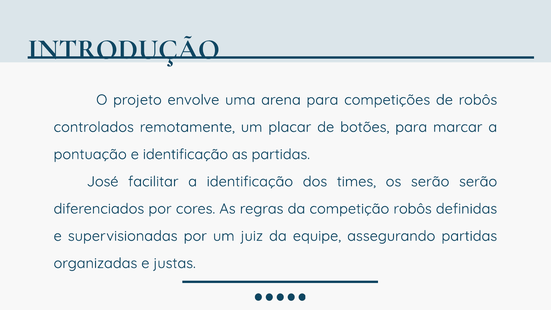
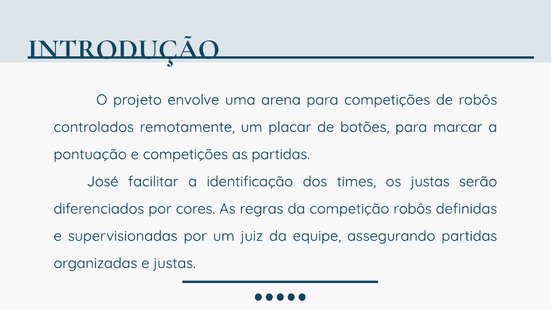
e identificação: identificação -> competições (185, 154)
os serão: serão -> justas (430, 182)
